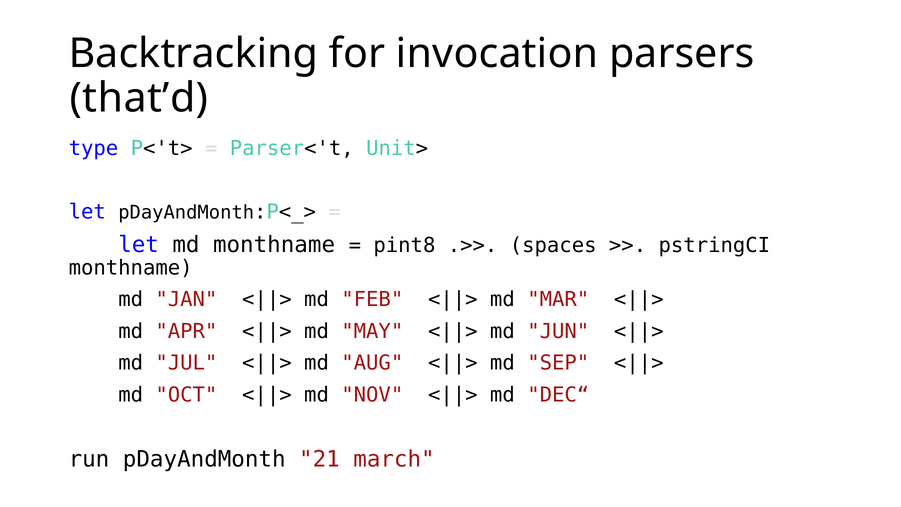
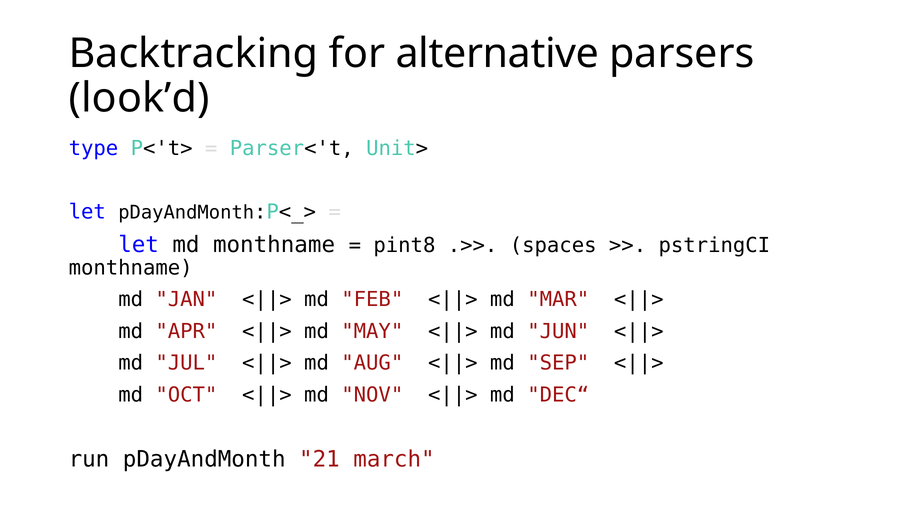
invocation: invocation -> alternative (497, 53)
that’d: that’d -> look’d (139, 98)
